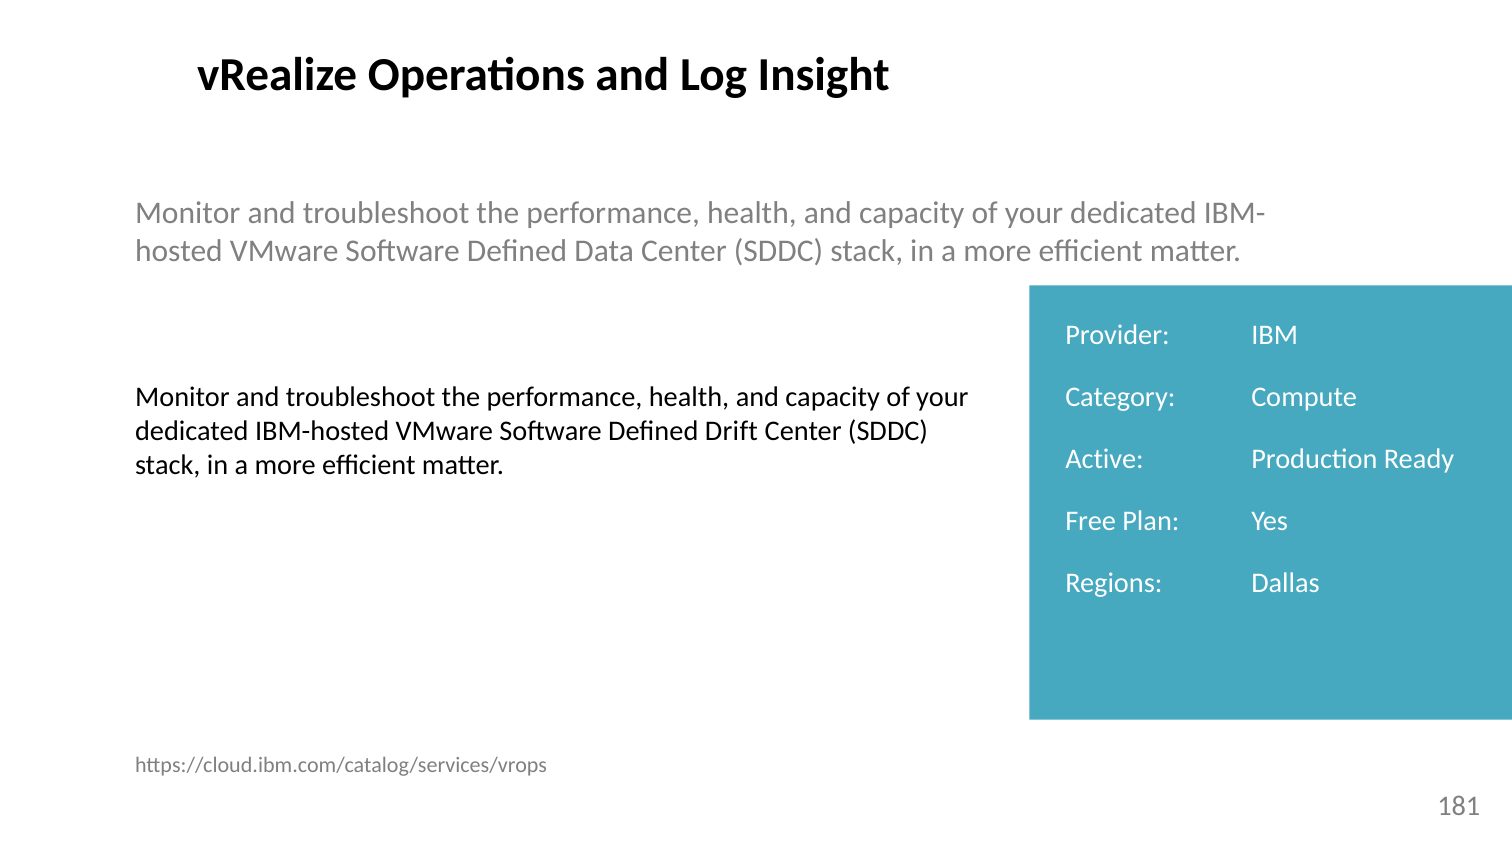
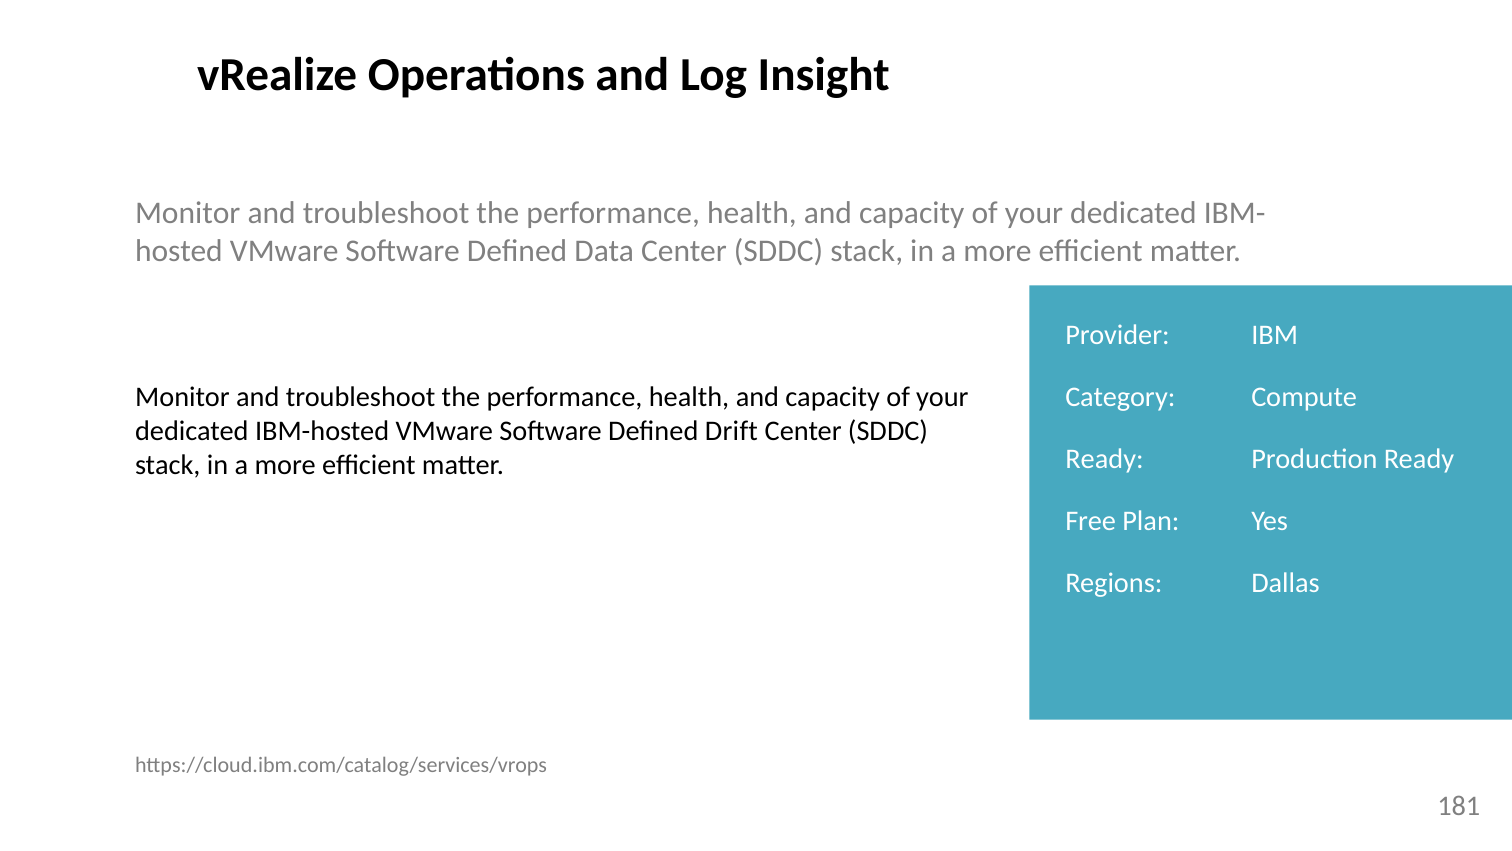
Active: Active -> Ready (1104, 459)
